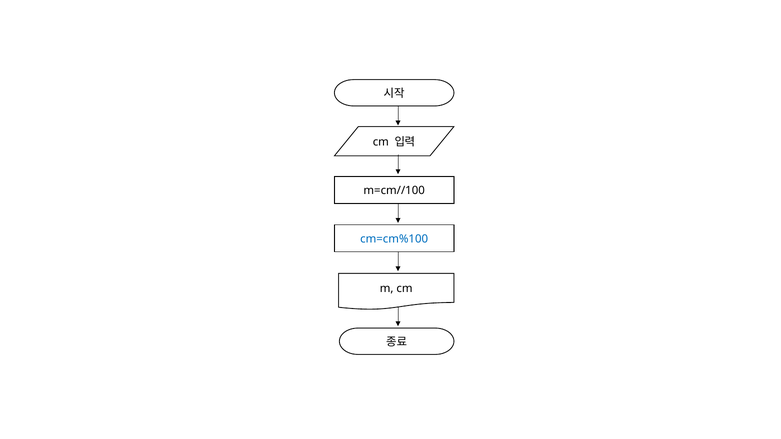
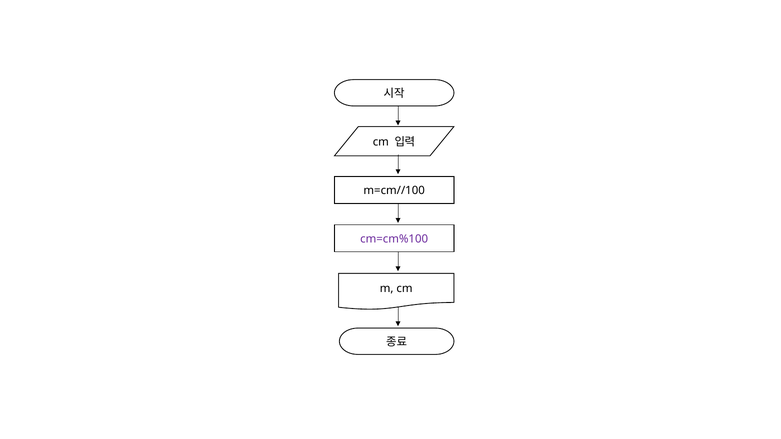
cm=cm%100 colour: blue -> purple (394, 239)
